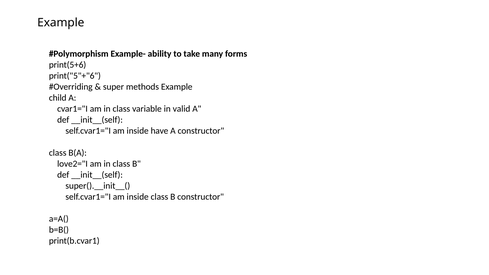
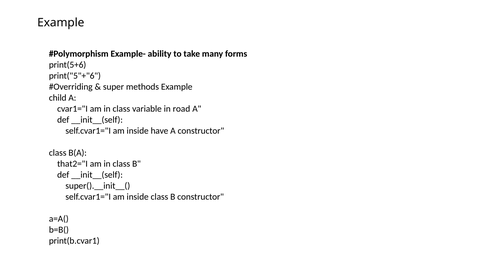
valid: valid -> road (181, 109)
love2="I: love2="I -> that2="I (72, 164)
